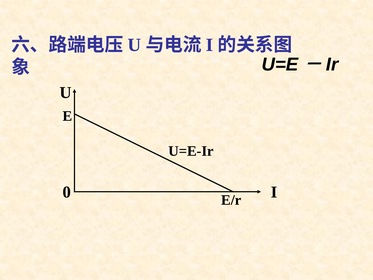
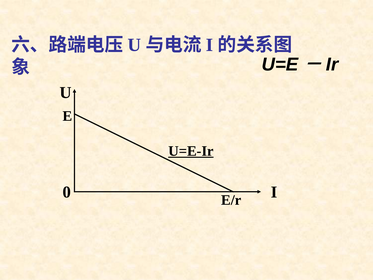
U=E-Ir underline: none -> present (191, 151)
